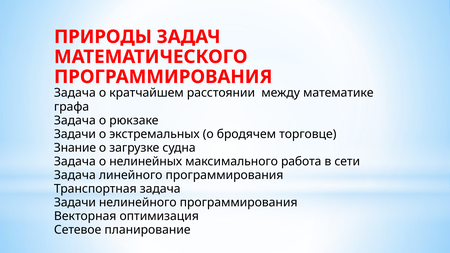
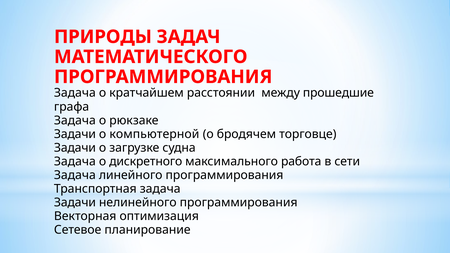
математике: математике -> прошедшие (338, 93)
экстремальных: экстремальных -> компьютерной (154, 134)
Знание: Знание -> Задачи (75, 148)
нелинейных: нелинейных -> дискретного (146, 162)
